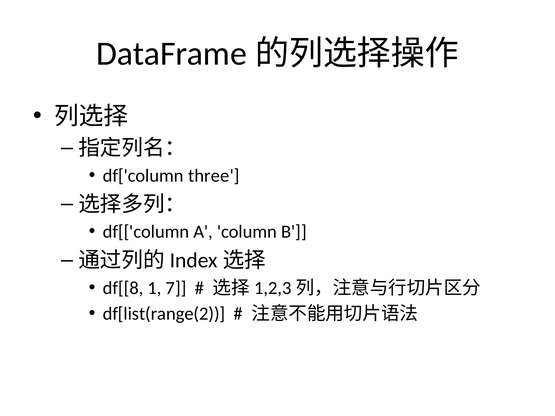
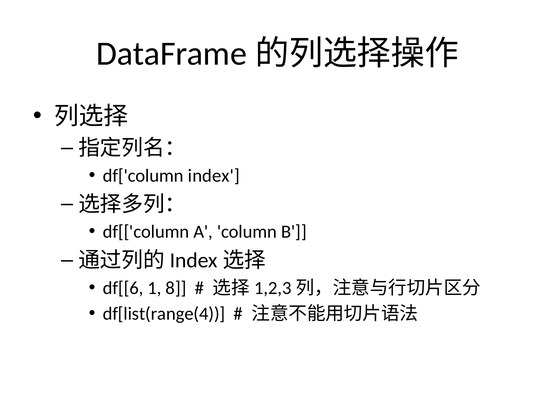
three: three -> index (214, 176)
df[[8: df[[8 -> df[[6 (123, 288)
7: 7 -> 8 (176, 288)
df[list(range(2: df[list(range(2 -> df[list(range(4 (164, 314)
